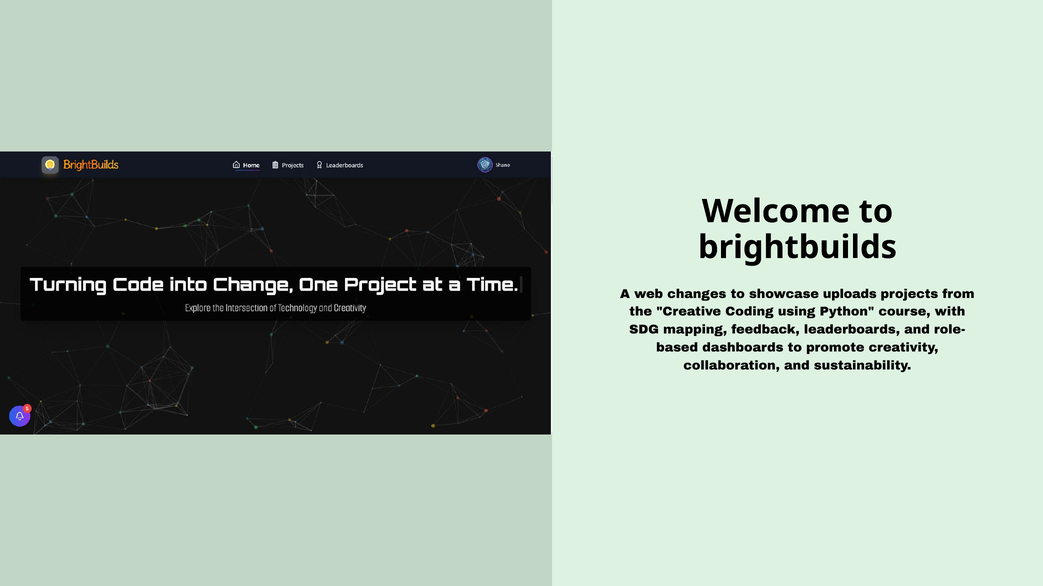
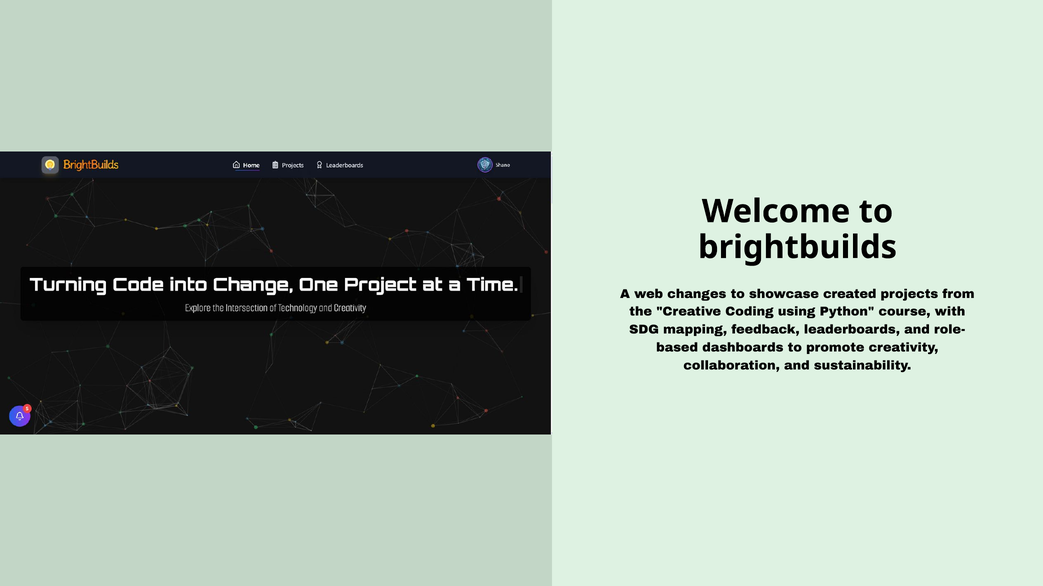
uploads: uploads -> created (850, 294)
